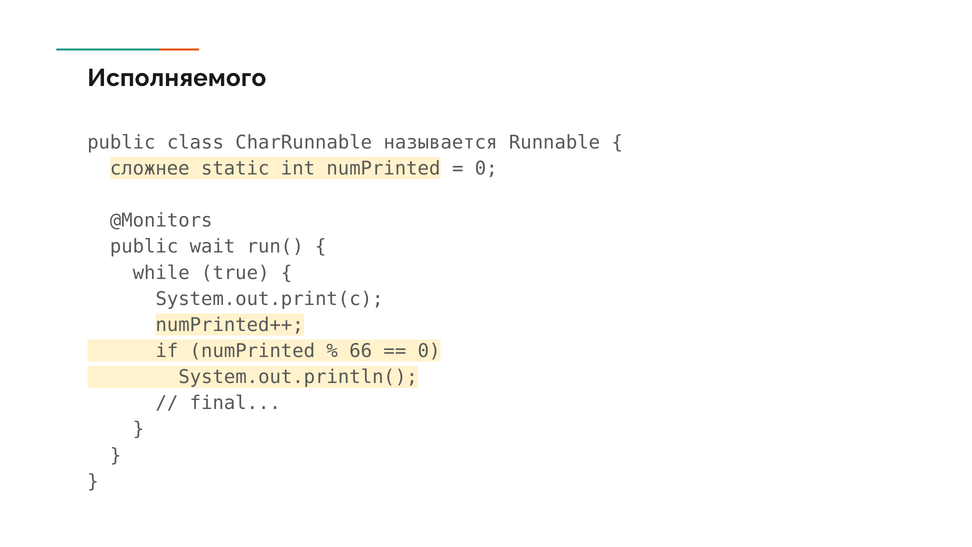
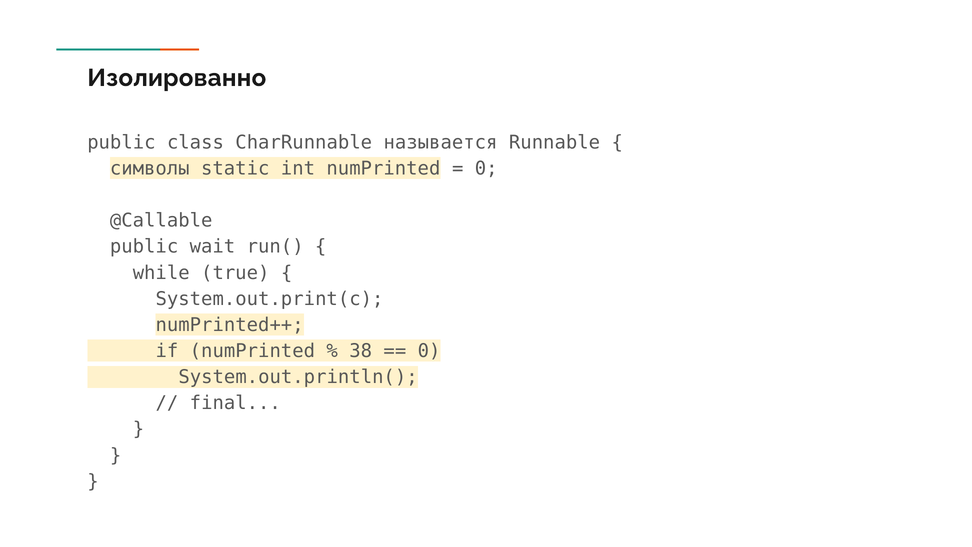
Исполняемого: Исполняемого -> Изолированно (177, 78)
сложнее: сложнее -> символы (150, 168)
@Monitors: @Monitors -> @Callable (161, 221)
66: 66 -> 38 (361, 351)
